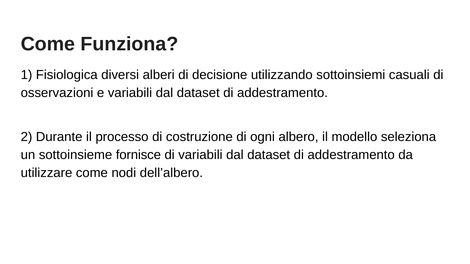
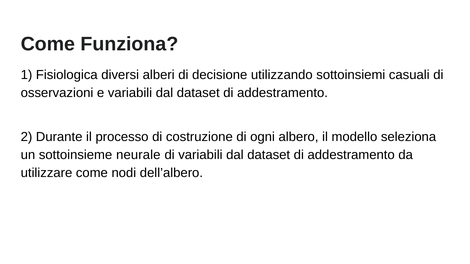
fornisce: fornisce -> neurale (138, 155)
